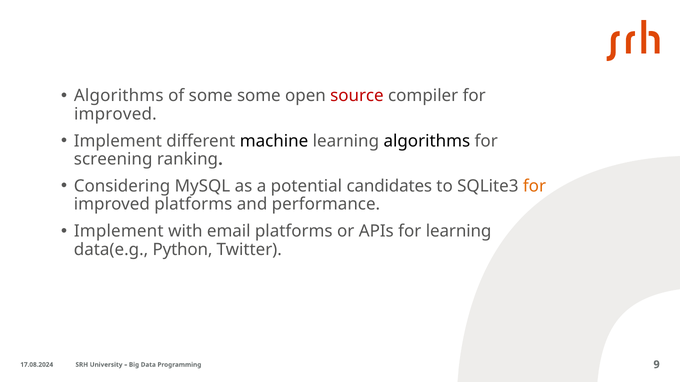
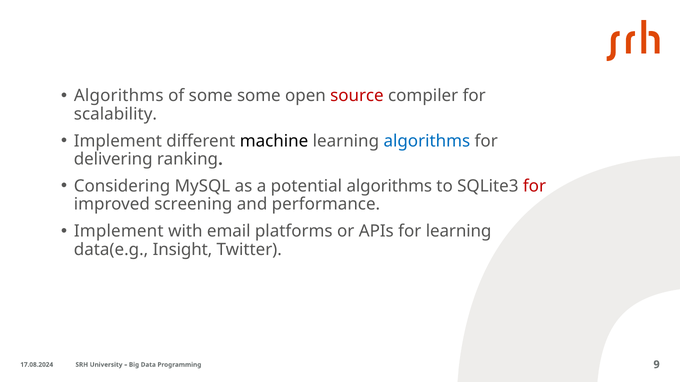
improved: improved -> scalability (115, 114)
algorithms colour: black -> blue (427, 141)
screening: screening -> delivering (113, 159)
potential candidates: candidates -> algorithms (389, 186)
for colour: orange -> red (534, 186)
improved platforms: platforms -> screening (193, 205)
Python: Python -> Insight (182, 250)
